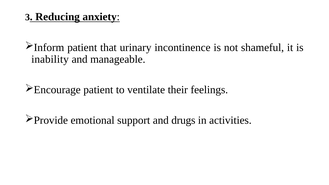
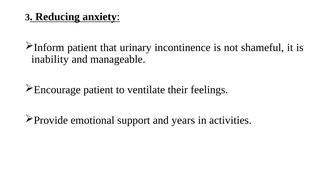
drugs: drugs -> years (183, 120)
